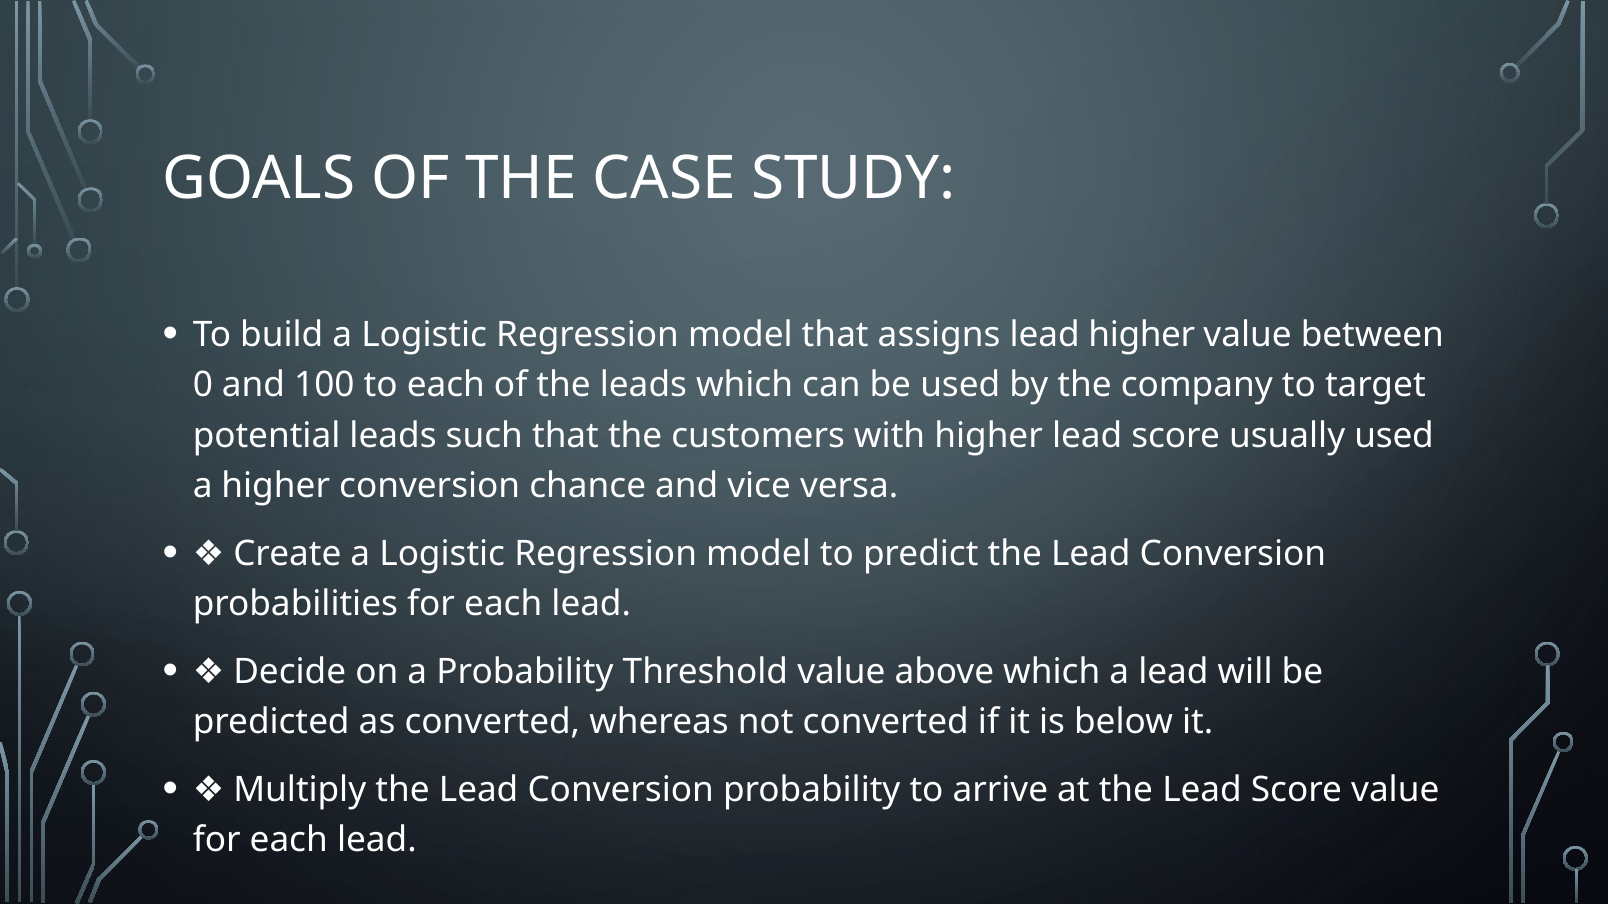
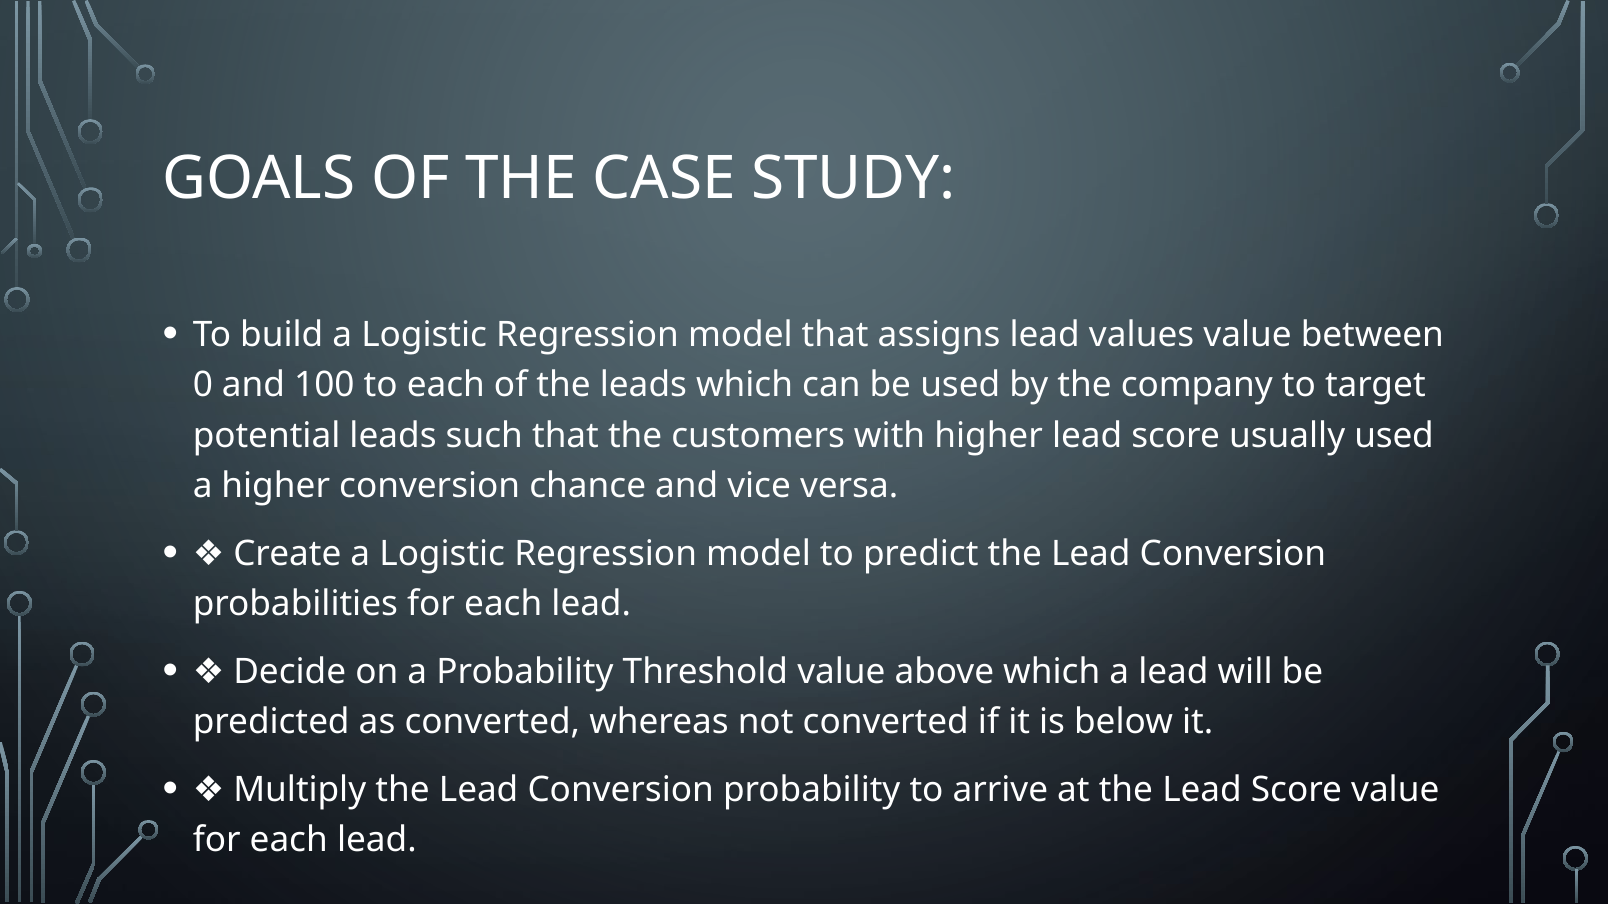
lead higher: higher -> values (1142, 335)
